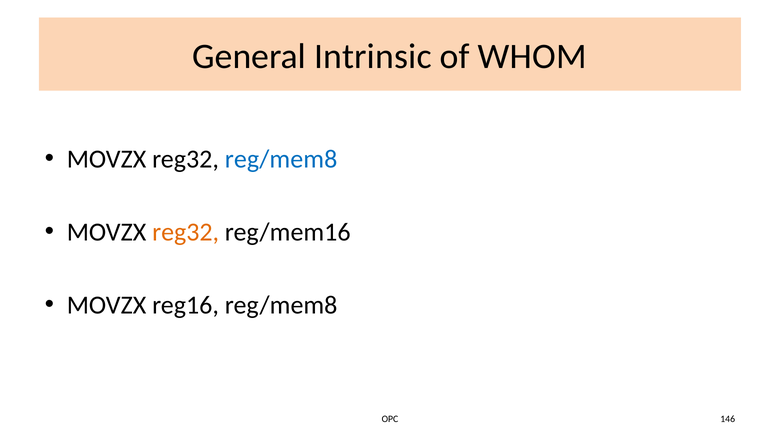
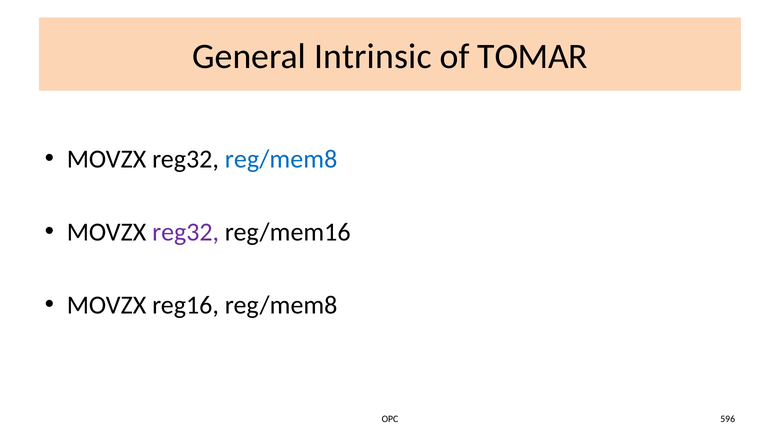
WHOM: WHOM -> TOMAR (533, 57)
reg32 colour: orange -> purple (186, 232)
146: 146 -> 596 (728, 419)
